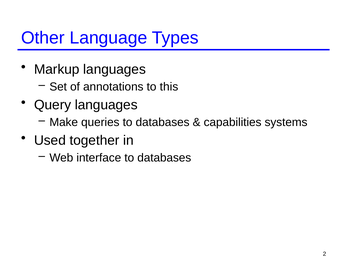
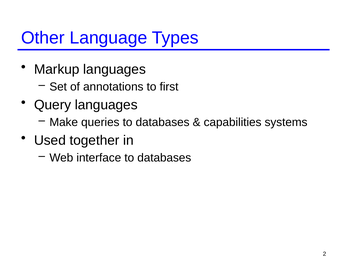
this: this -> first (169, 87)
